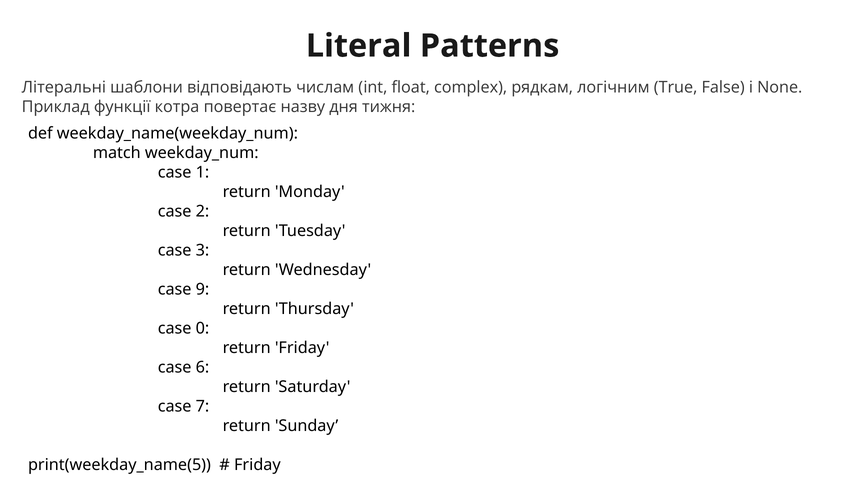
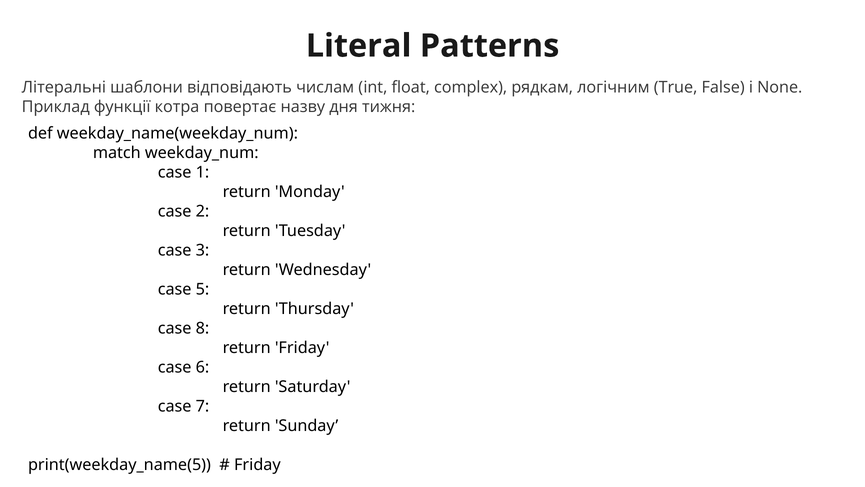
9: 9 -> 5 (203, 289)
0: 0 -> 8 (203, 328)
